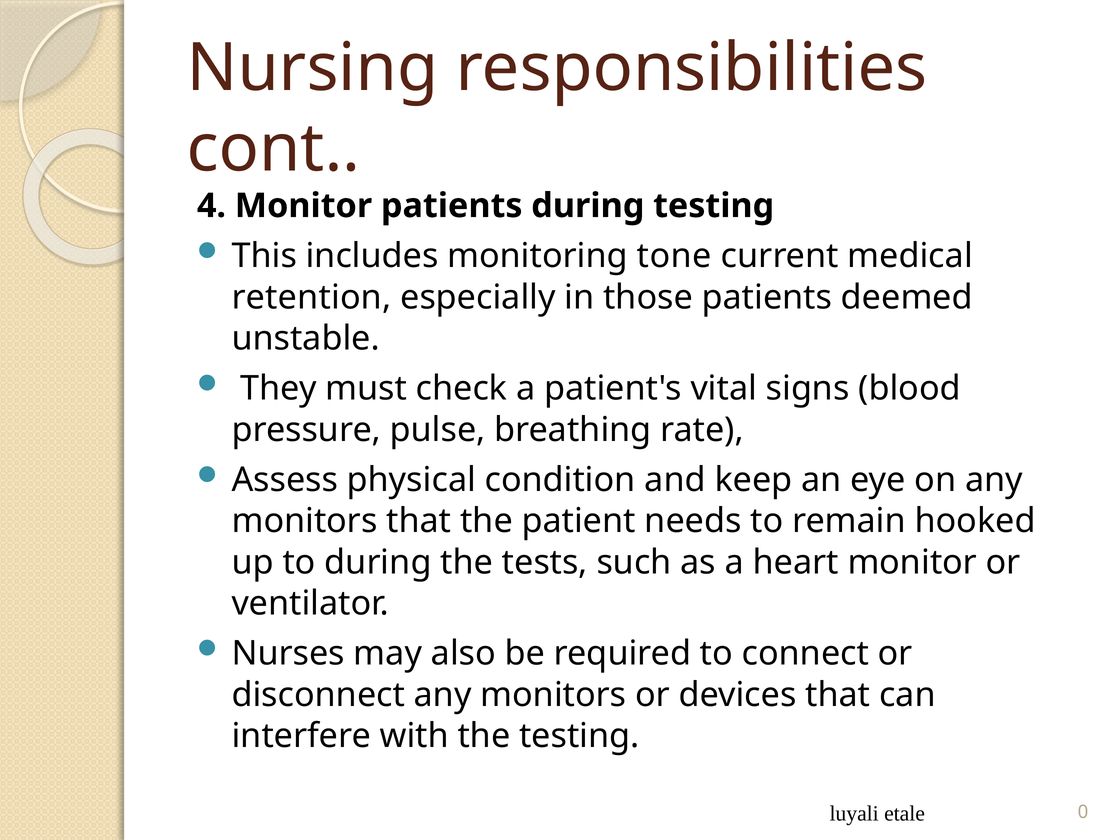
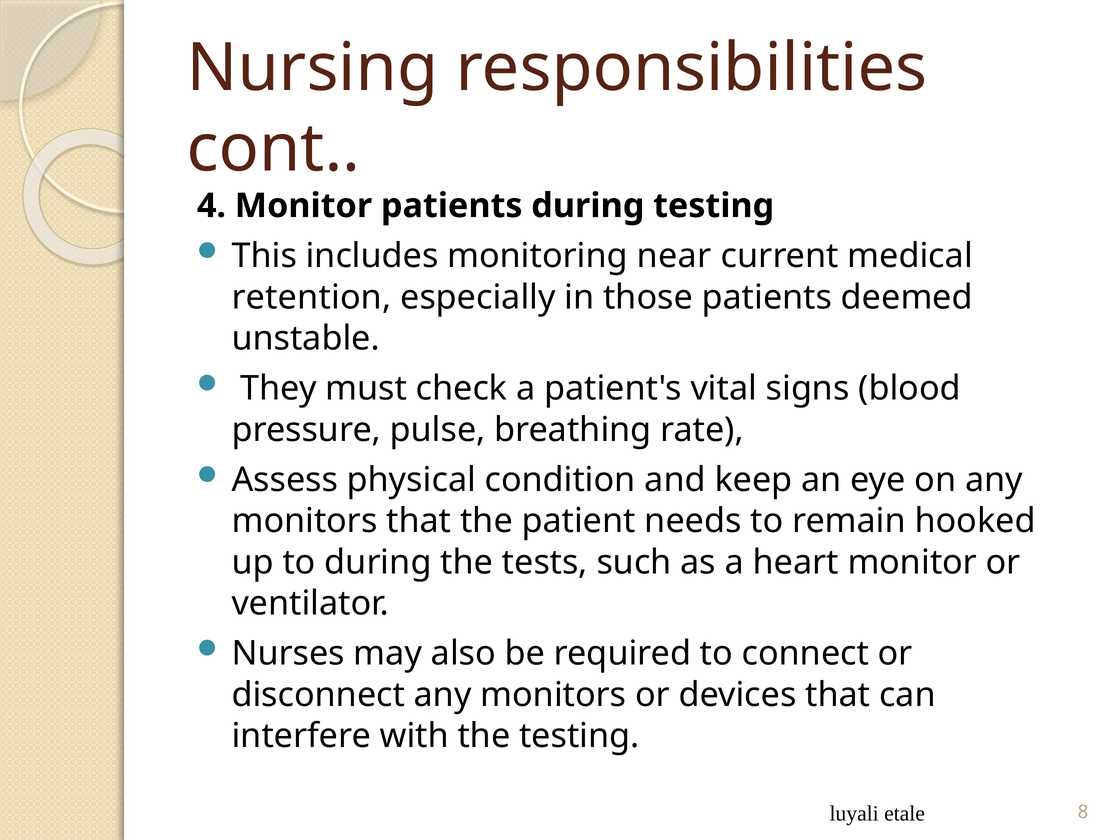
tone: tone -> near (674, 256)
0: 0 -> 8 (1083, 812)
